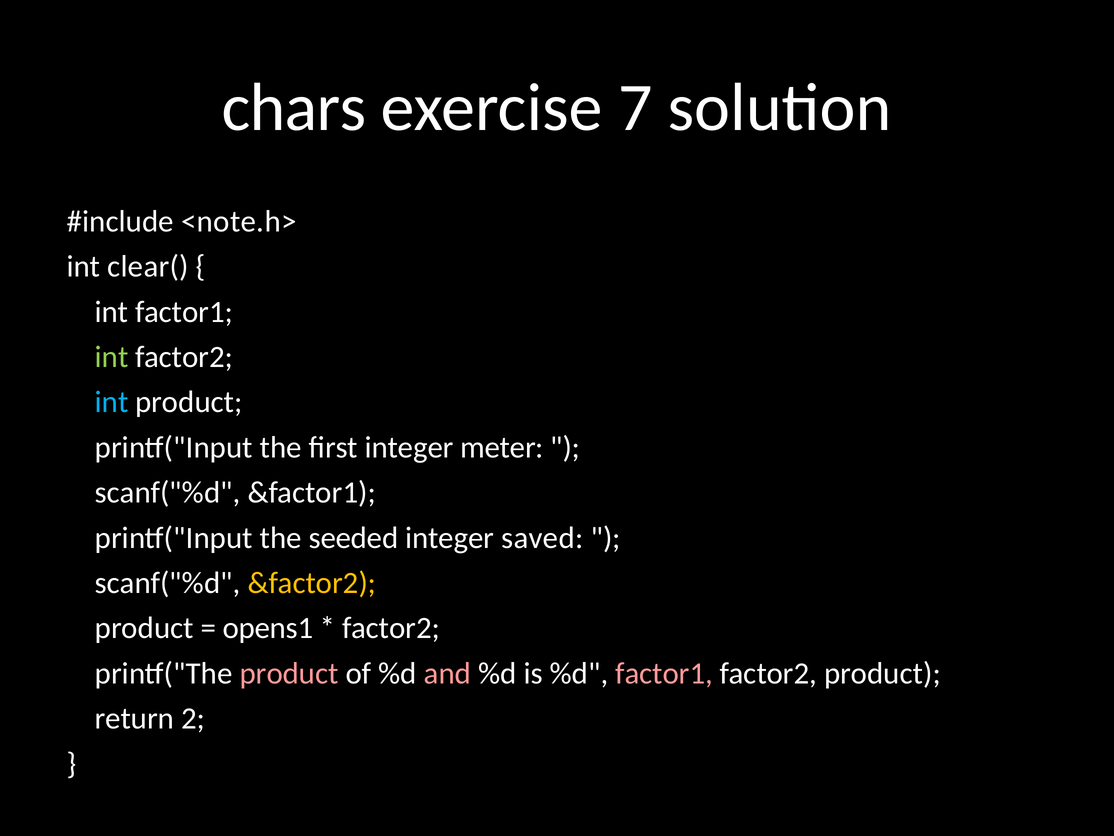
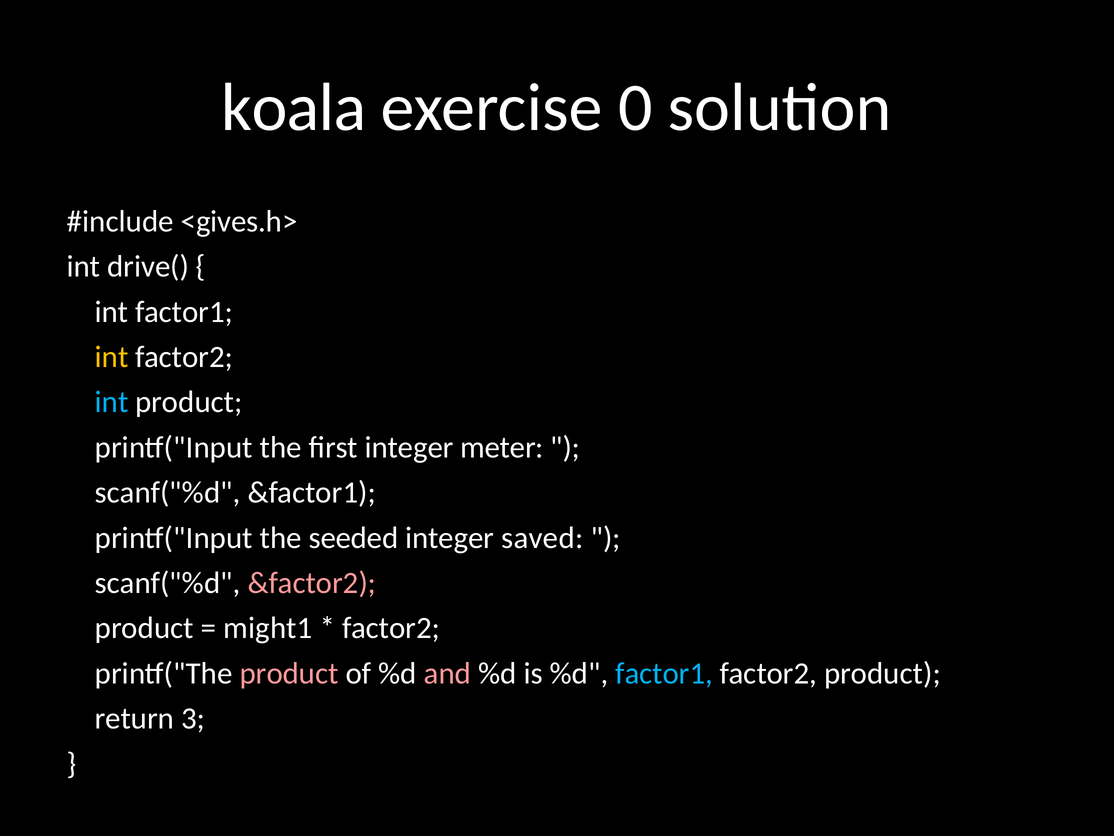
chars: chars -> koala (294, 108)
7: 7 -> 0 (635, 108)
<note.h>: <note.h> -> <gives.h> (239, 221)
clear(: clear( -> drive( (148, 266)
int colour: light green -> yellow (112, 357)
&factor2 colour: yellow -> pink (312, 583)
opens1: opens1 -> might1 (268, 628)
factor1 colour: pink -> light blue (664, 673)
2: 2 -> 3 (193, 718)
